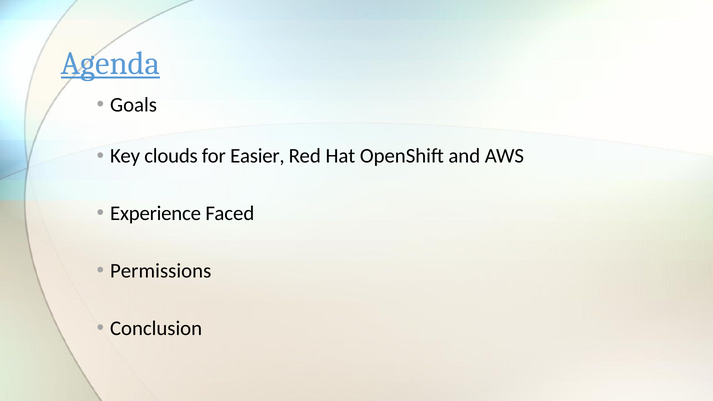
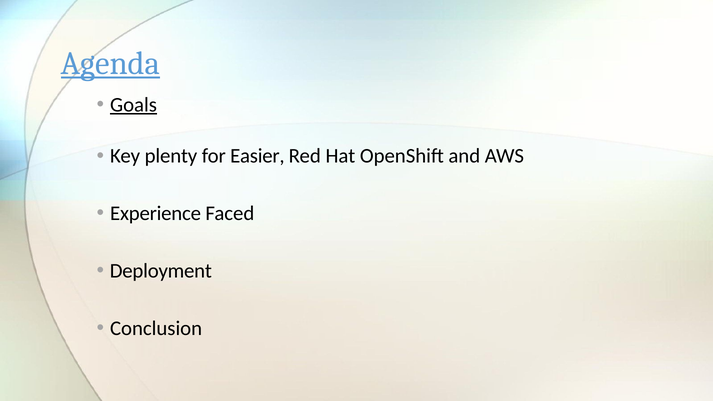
Goals underline: none -> present (133, 105)
clouds: clouds -> plenty (171, 156)
Permissions: Permissions -> Deployment (161, 271)
